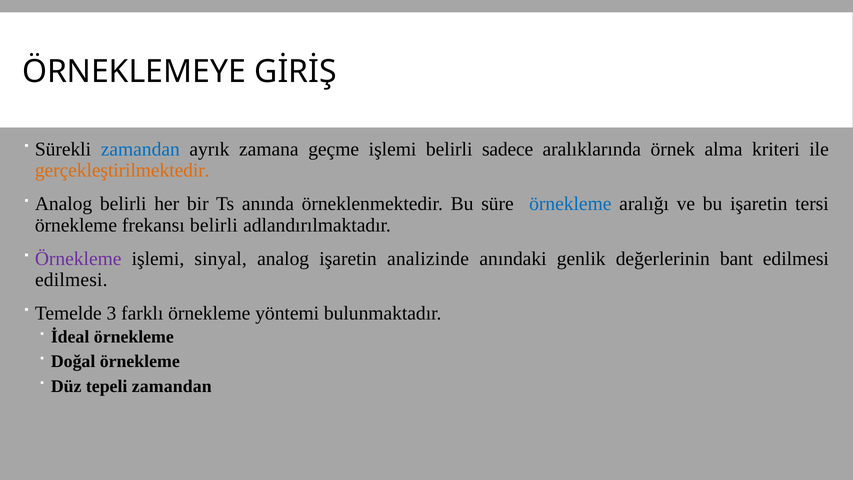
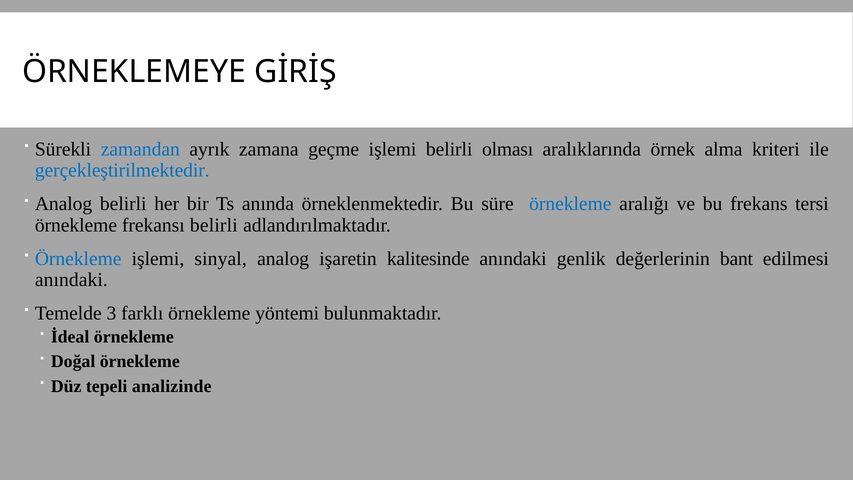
sadece: sadece -> olması (508, 149)
gerçekleştirilmektedir colour: orange -> blue (122, 170)
bu işaretin: işaretin -> frekans (759, 204)
Örnekleme colour: purple -> blue (78, 259)
analizinde: analizinde -> kalitesinde (428, 259)
edilmesi: edilmesi -> anındaki (71, 280)
tepeli zamandan: zamandan -> analizinde (172, 386)
